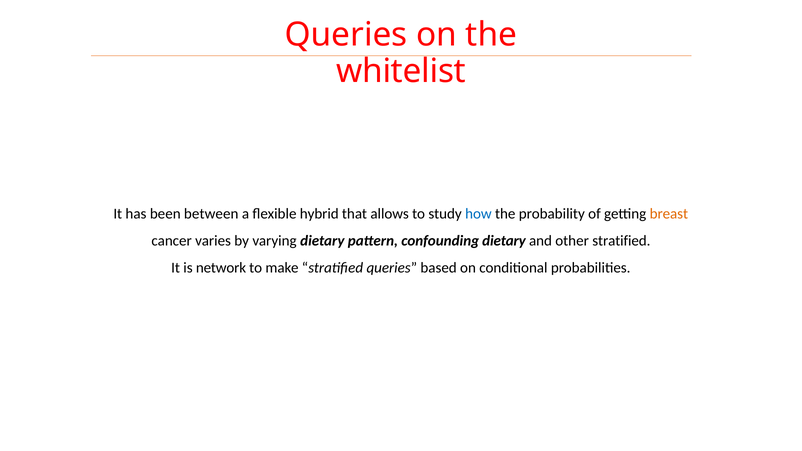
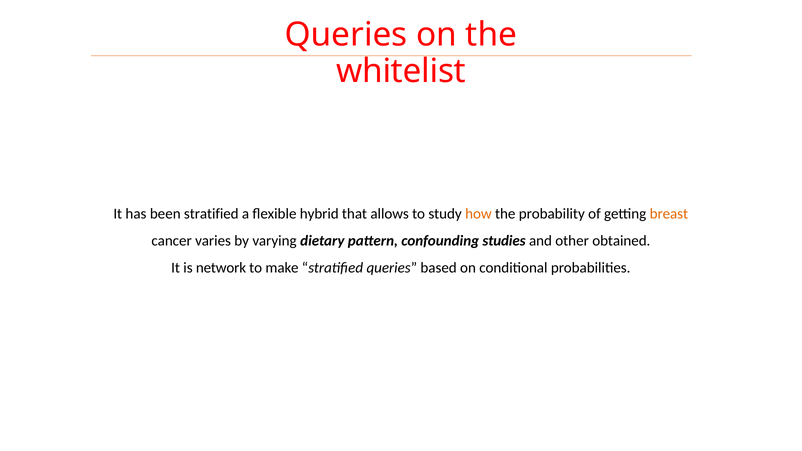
been between: between -> stratified (211, 214)
how colour: blue -> orange (478, 214)
confounding dietary: dietary -> studies (504, 241)
other stratified: stratified -> obtained (621, 241)
